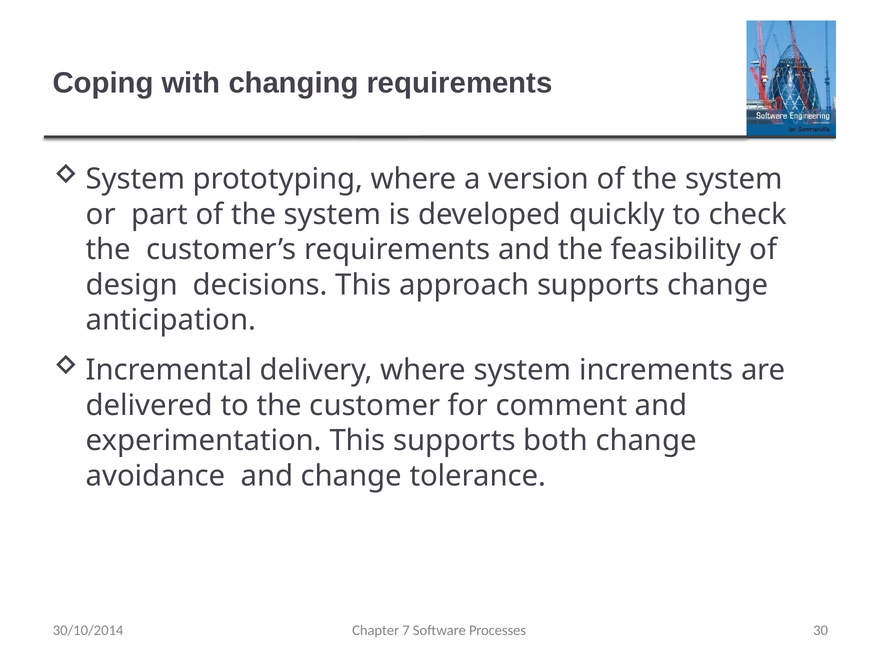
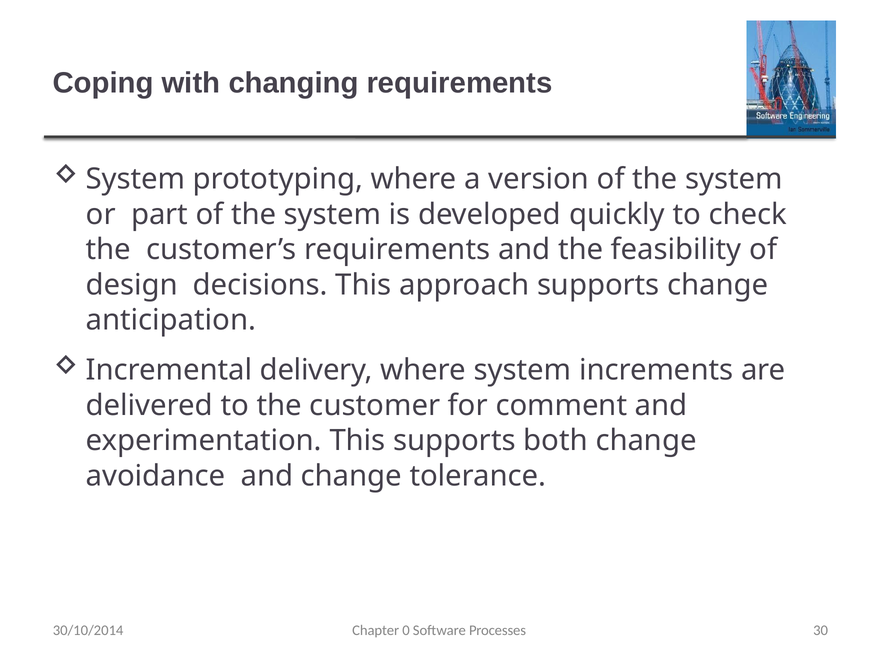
7: 7 -> 0 (406, 630)
